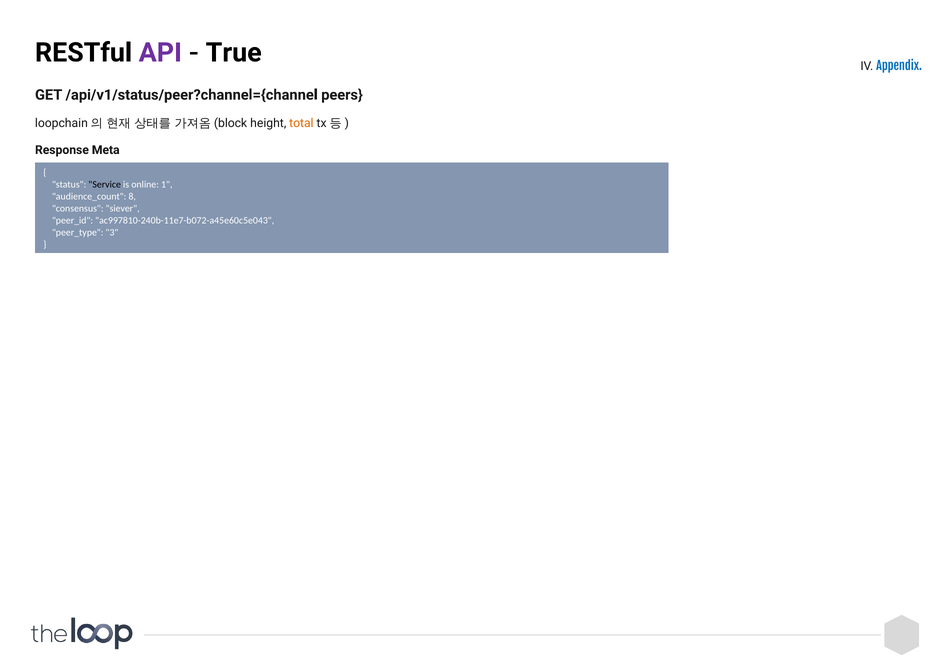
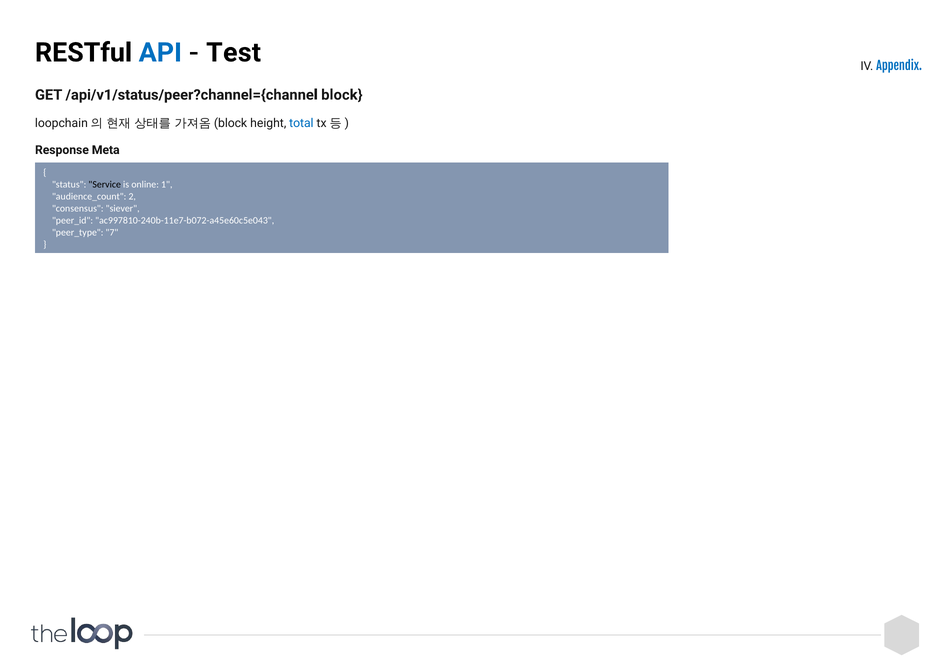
API colour: purple -> blue (160, 53)
True: True -> Test (234, 53)
peers: peers -> block (342, 95)
total colour: orange -> blue (301, 123)
8: 8 -> 2 (132, 196)
3: 3 -> 7 (112, 232)
